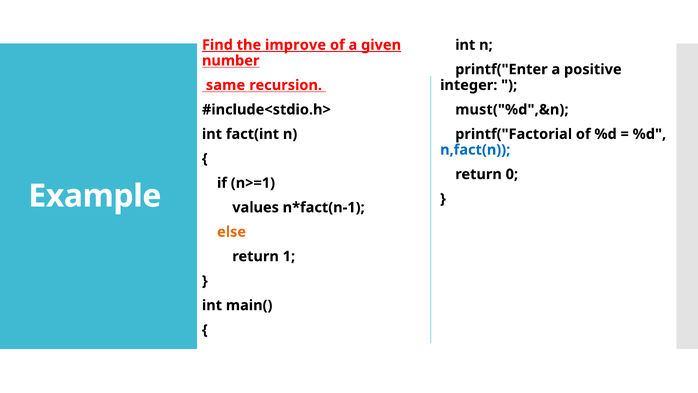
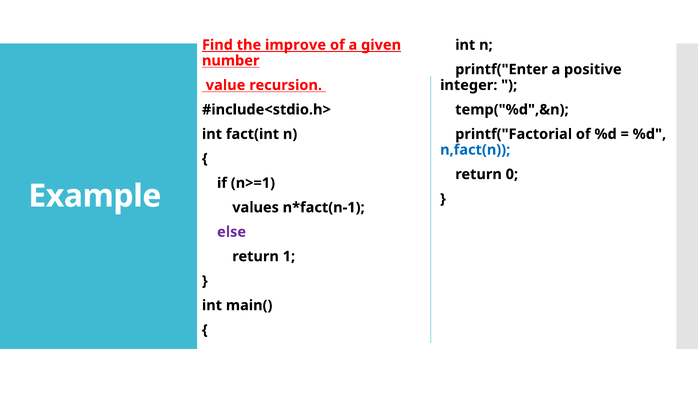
same: same -> value (226, 85)
must("%d",&n: must("%d",&n -> temp("%d",&n (512, 110)
else colour: orange -> purple (232, 232)
